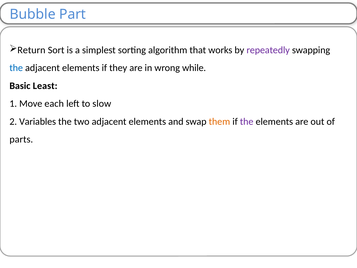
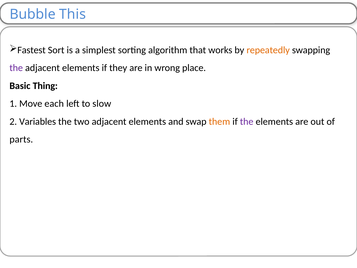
Part: Part -> This (73, 14)
Return: Return -> Fastest (32, 50)
repeatedly colour: purple -> orange (268, 50)
the colour: blue -> purple (16, 68)
while: while -> place (194, 68)
Least: Least -> Thing (45, 86)
